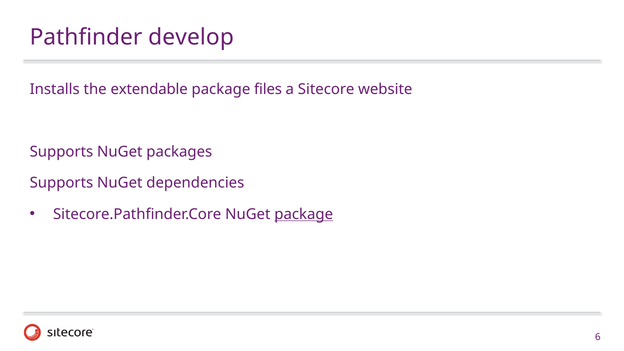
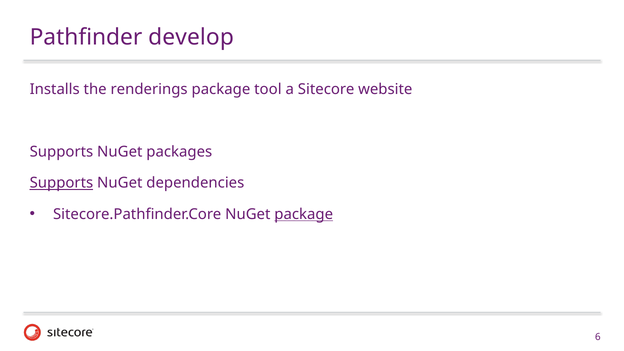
extendable: extendable -> renderings (149, 89)
files: files -> tool (268, 89)
Supports underline: none -> present (61, 183)
